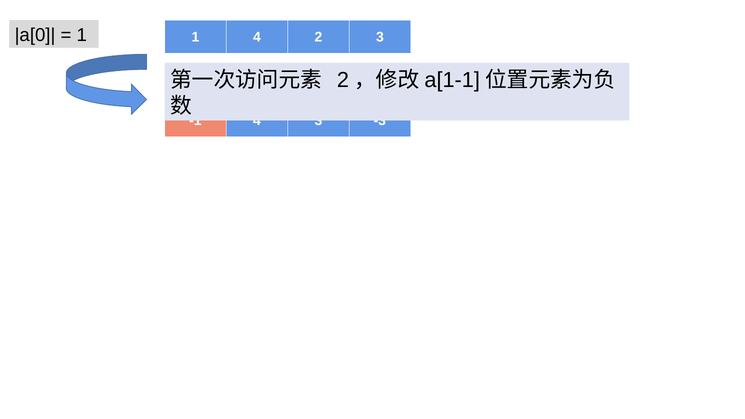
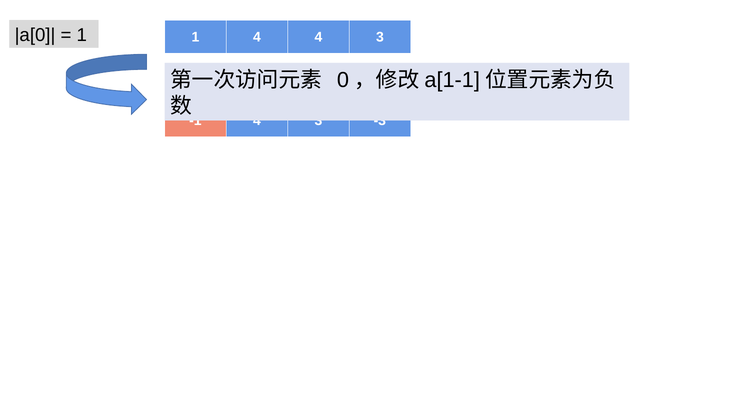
4 2: 2 -> 4 (318, 37)
2: 2 -> 0 (343, 80)
